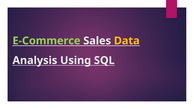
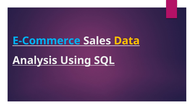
E-Commerce colour: light green -> light blue (46, 41)
